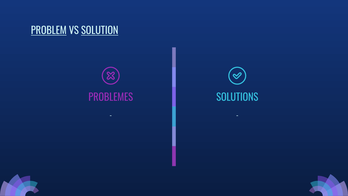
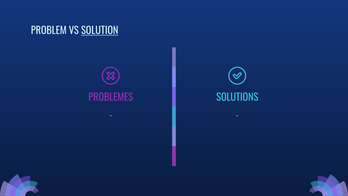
PROBLEM underline: present -> none (49, 31)
